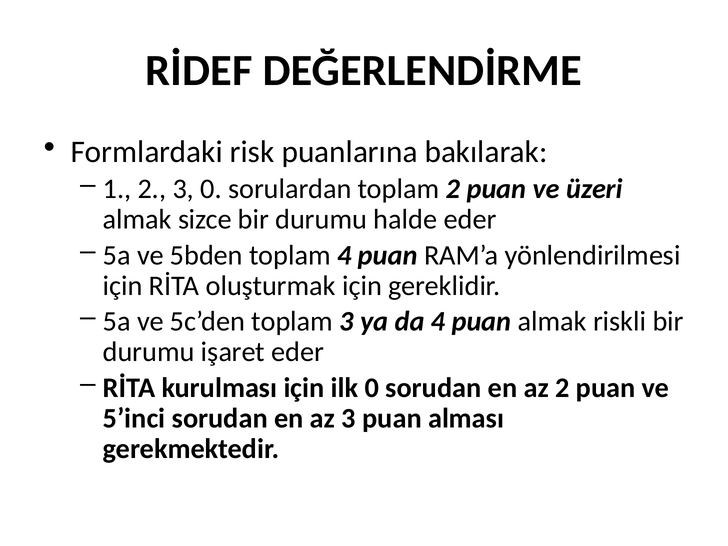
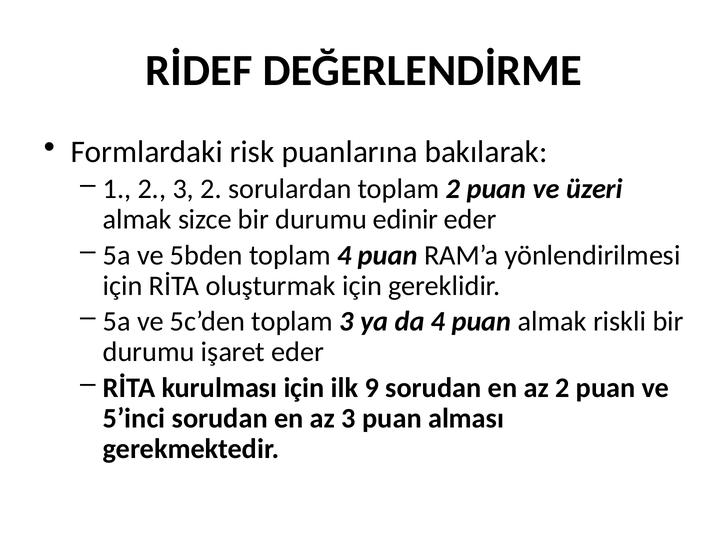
3 0: 0 -> 2 (211, 189)
halde: halde -> edinir (406, 220)
ilk 0: 0 -> 9 (372, 388)
